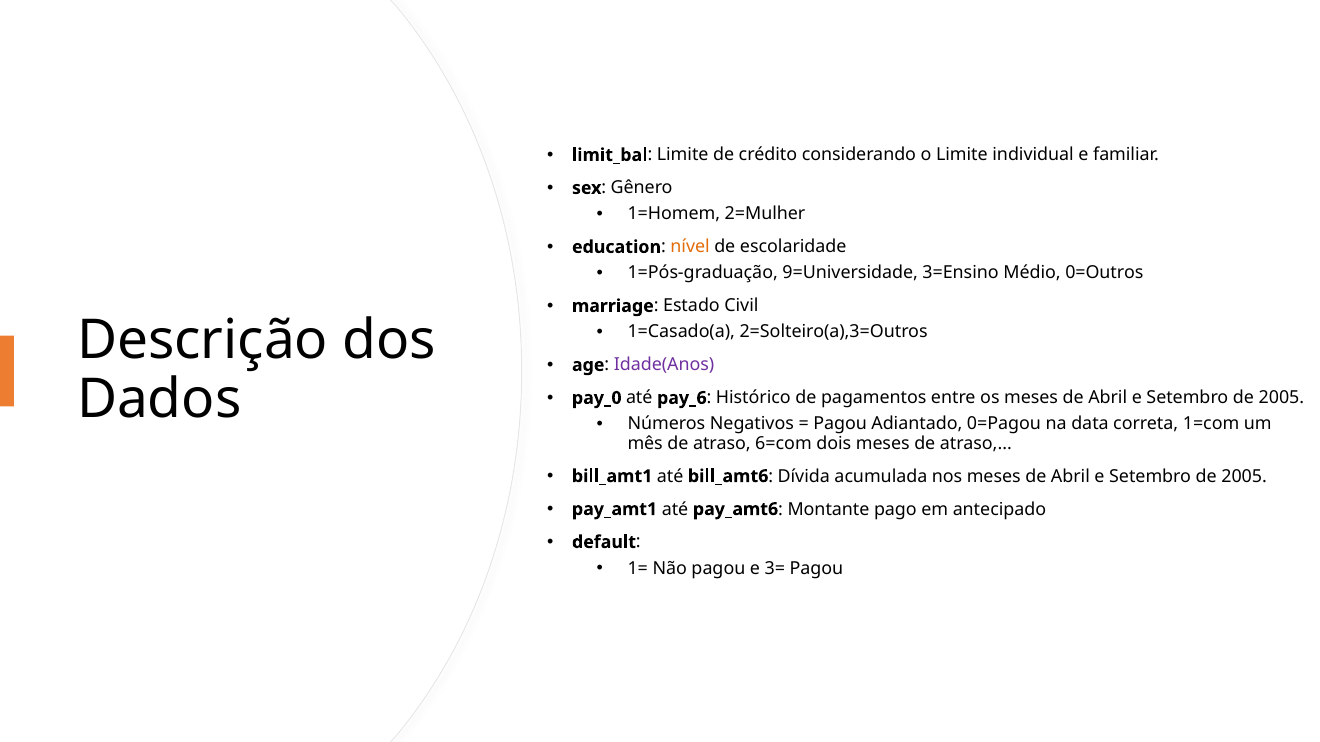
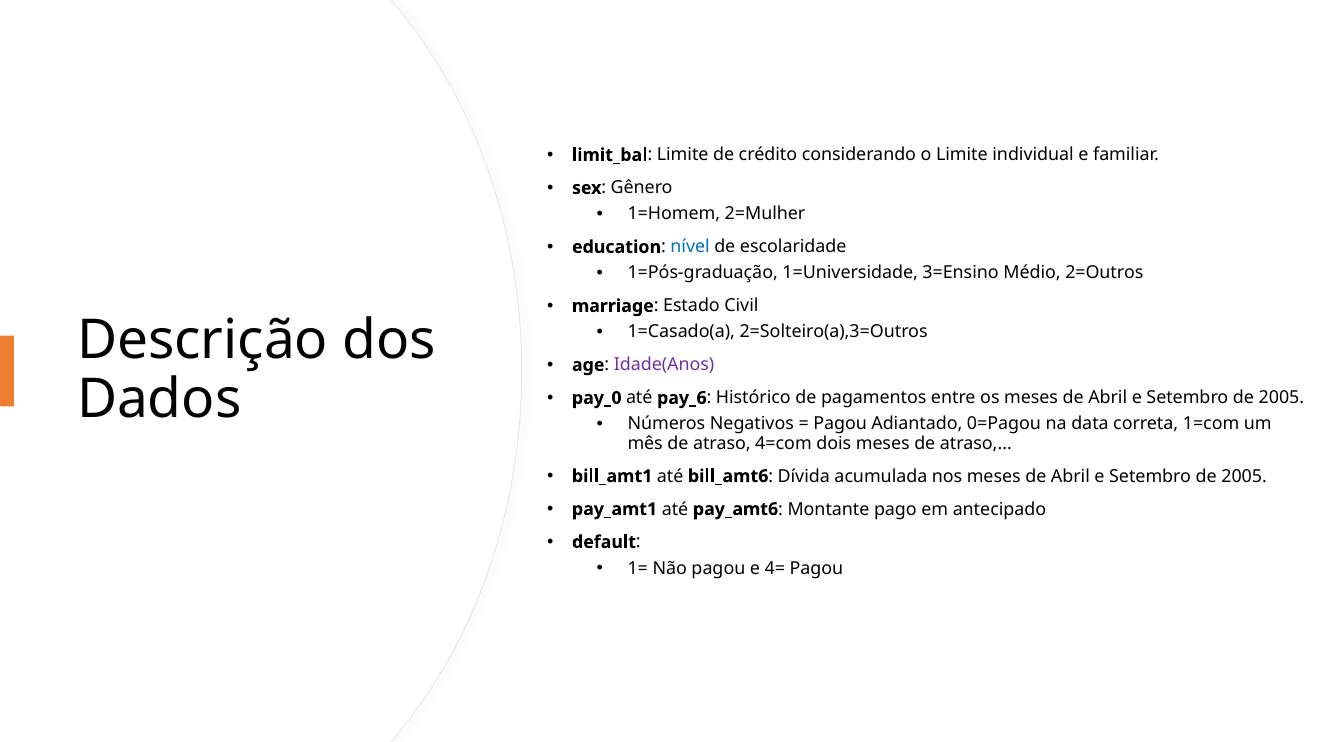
nível colour: orange -> blue (690, 247)
9=Universidade: 9=Universidade -> 1=Universidade (850, 273)
0=Outros: 0=Outros -> 2=Outros (1104, 273)
6=com: 6=com -> 4=com (783, 444)
3=: 3= -> 4= (775, 569)
